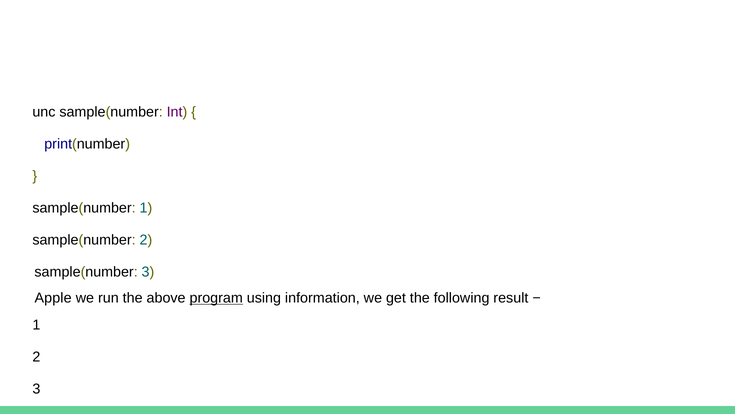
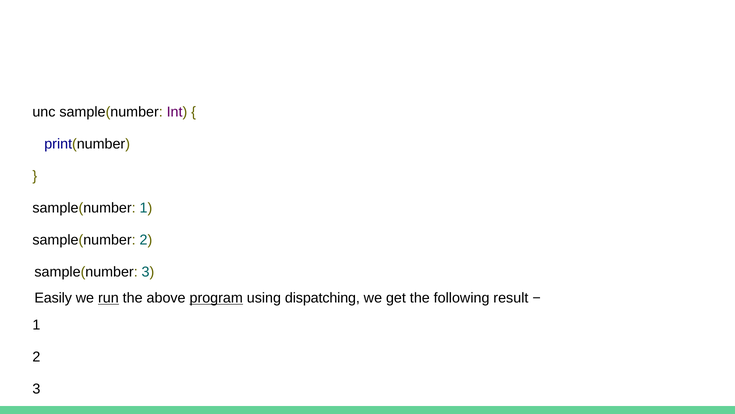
Apple: Apple -> Easily (53, 298)
run underline: none -> present (108, 298)
information: information -> dispatching (322, 298)
